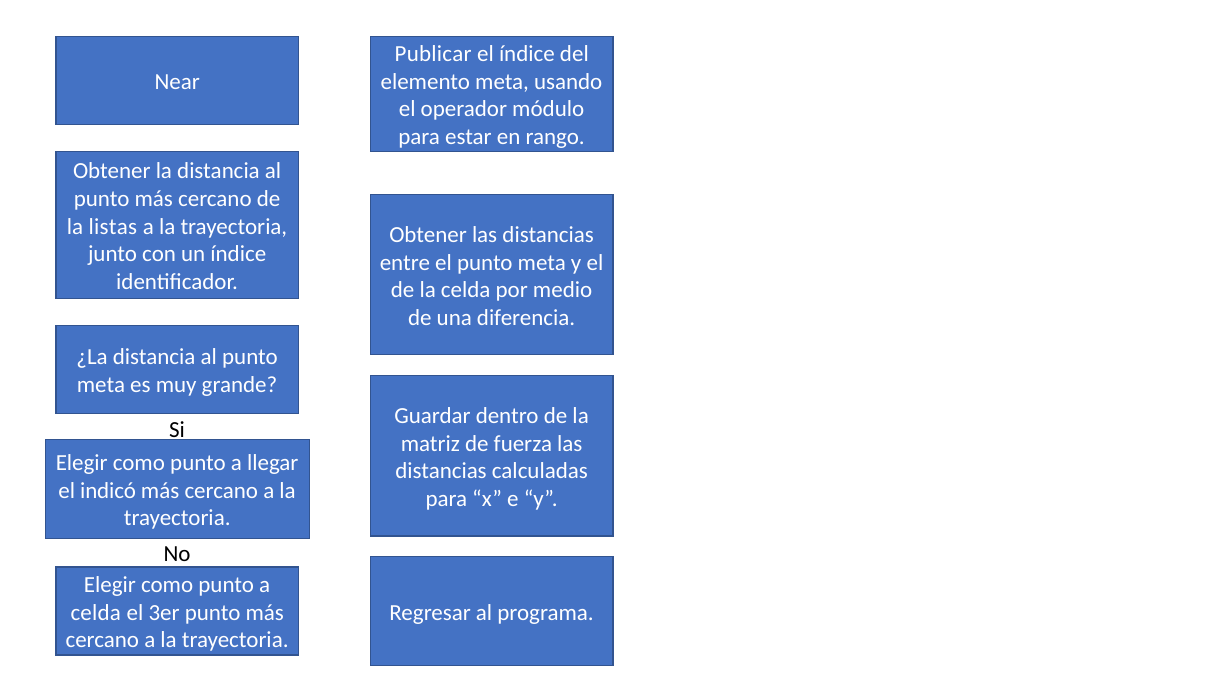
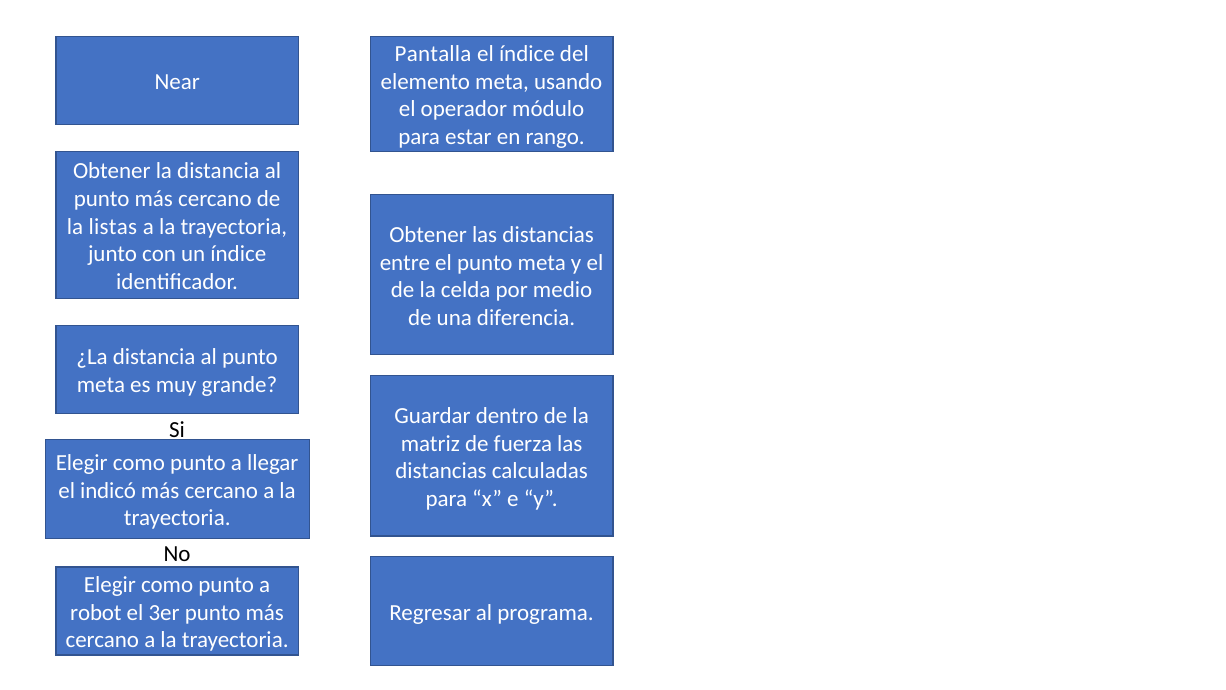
Publicar: Publicar -> Pantalla (433, 54)
celda: celda -> robot (96, 612)
